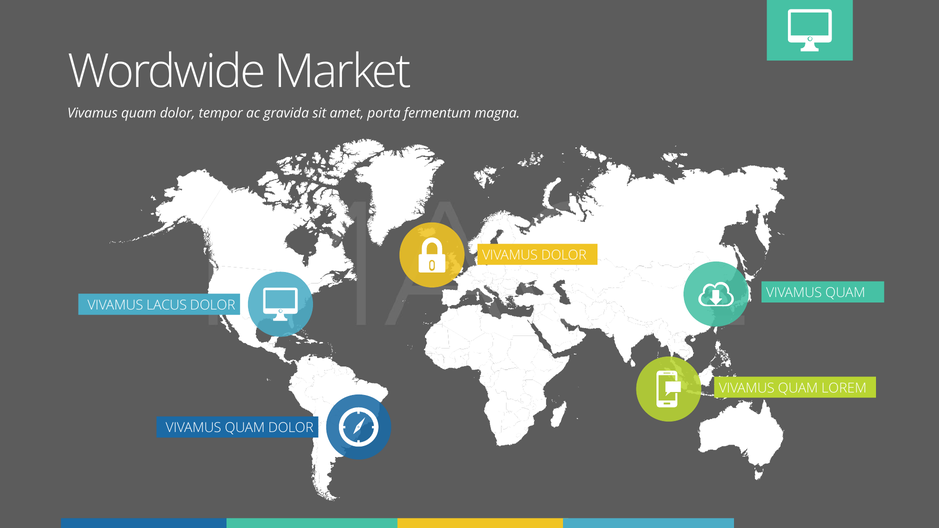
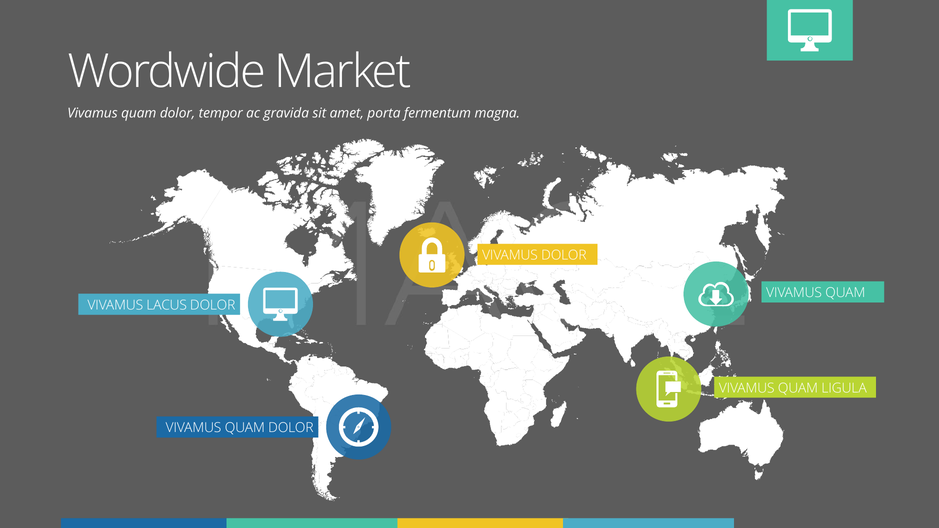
LOREM: LOREM -> LIGULA (844, 388)
